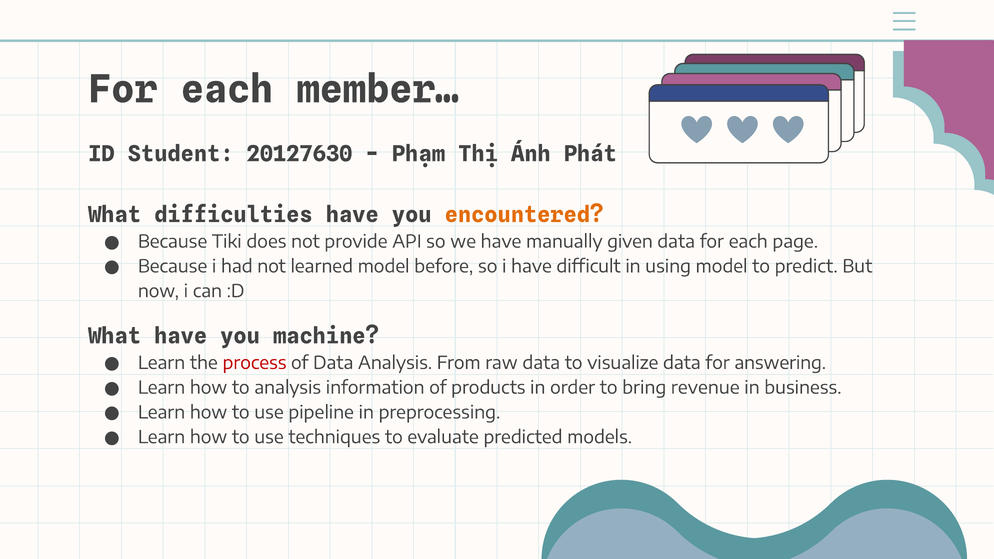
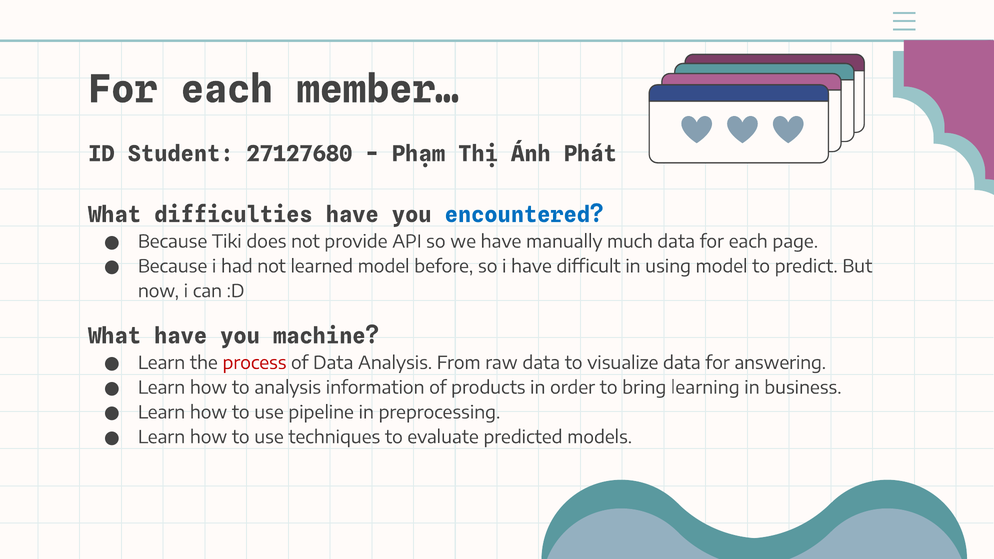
20127630: 20127630 -> 27127680 (299, 154)
encountered colour: orange -> blue (524, 215)
given: given -> much (630, 242)
revenue: revenue -> learning (705, 388)
